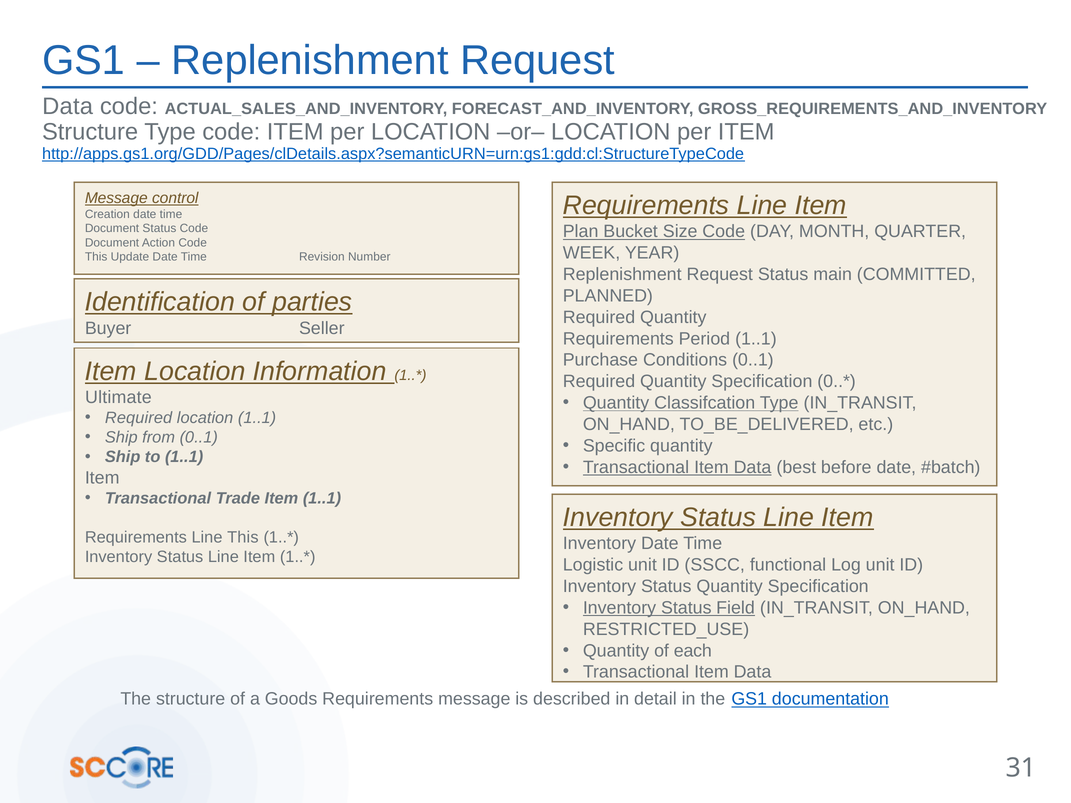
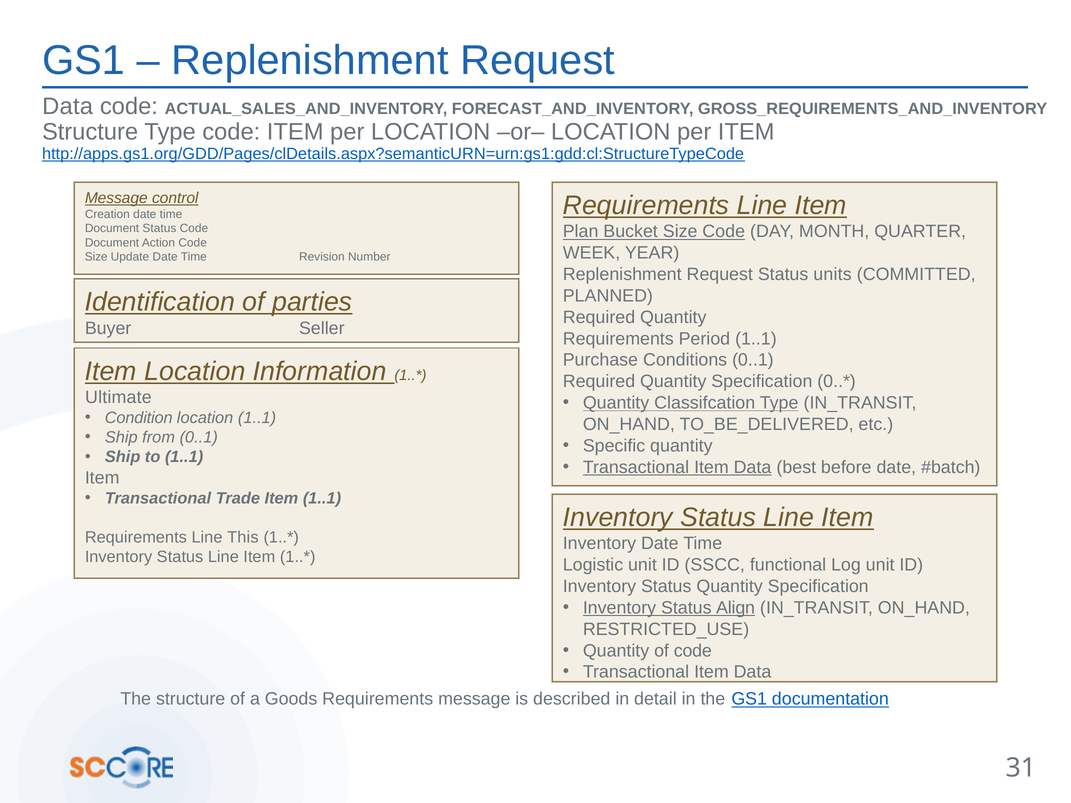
This: This -> Size (96, 257)
main: main -> units (833, 275)
Required: Required -> Condition (139, 418)
Field: Field -> Align (736, 608)
of each: each -> code (693, 651)
